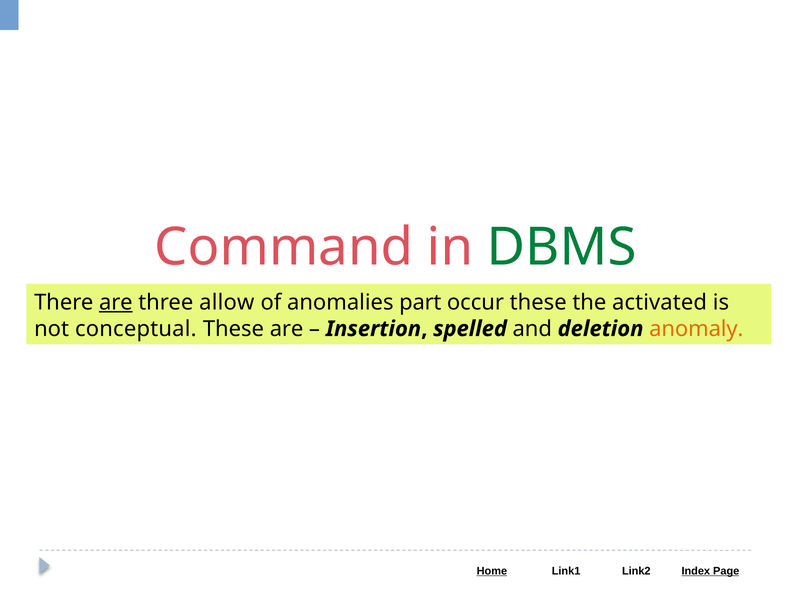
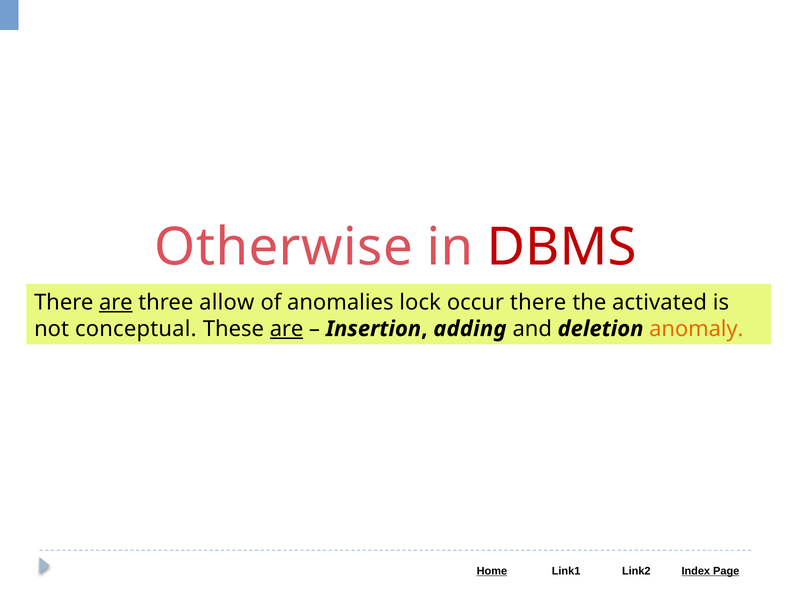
Command: Command -> Otherwise (284, 247)
DBMS colour: green -> red (562, 247)
part: part -> lock (420, 302)
occur these: these -> there (538, 302)
are underline: none -> present (287, 328)
spelled: spelled -> adding (470, 328)
